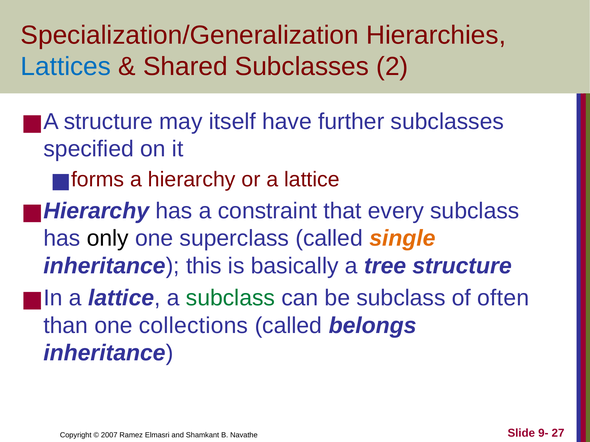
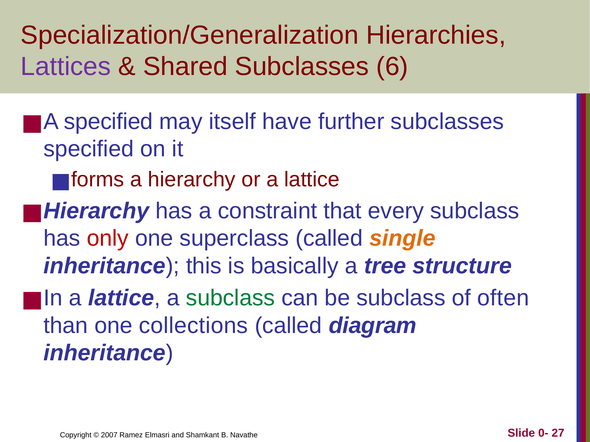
Lattices colour: blue -> purple (66, 67)
2: 2 -> 6 (392, 67)
A structure: structure -> specified (108, 122)
only colour: black -> red (108, 239)
belongs: belongs -> diagram (373, 326)
9-: 9- -> 0- (543, 433)
